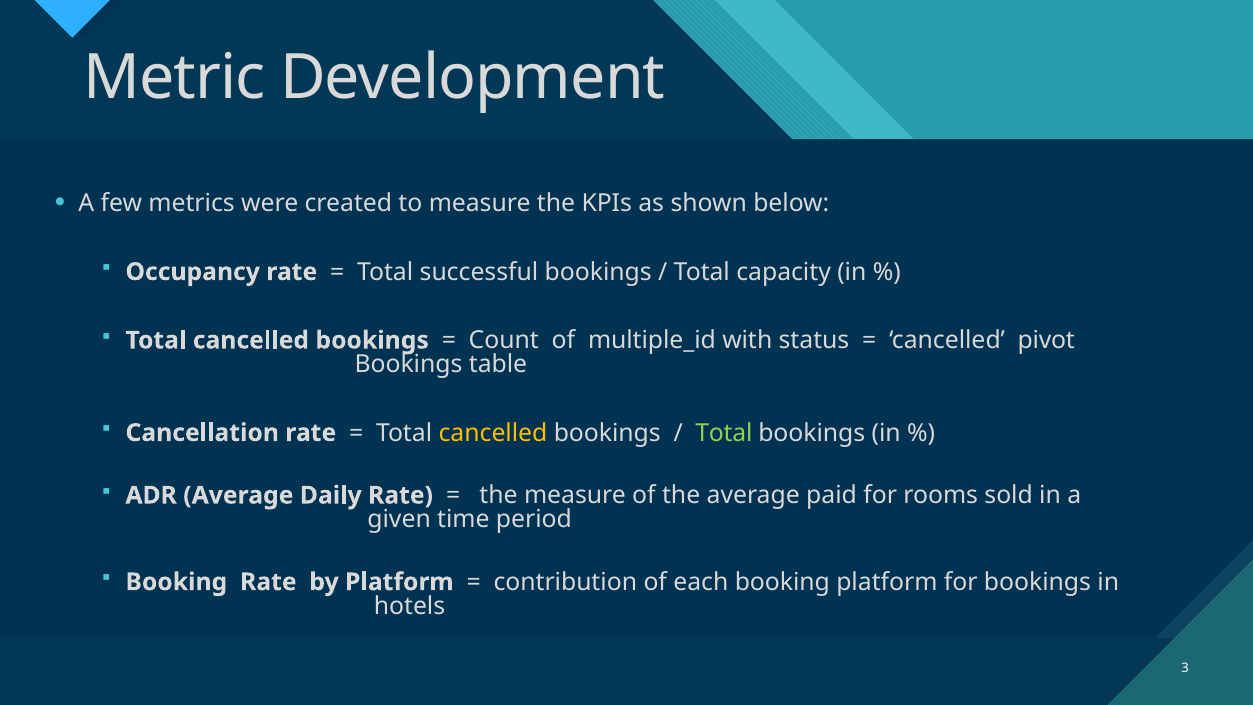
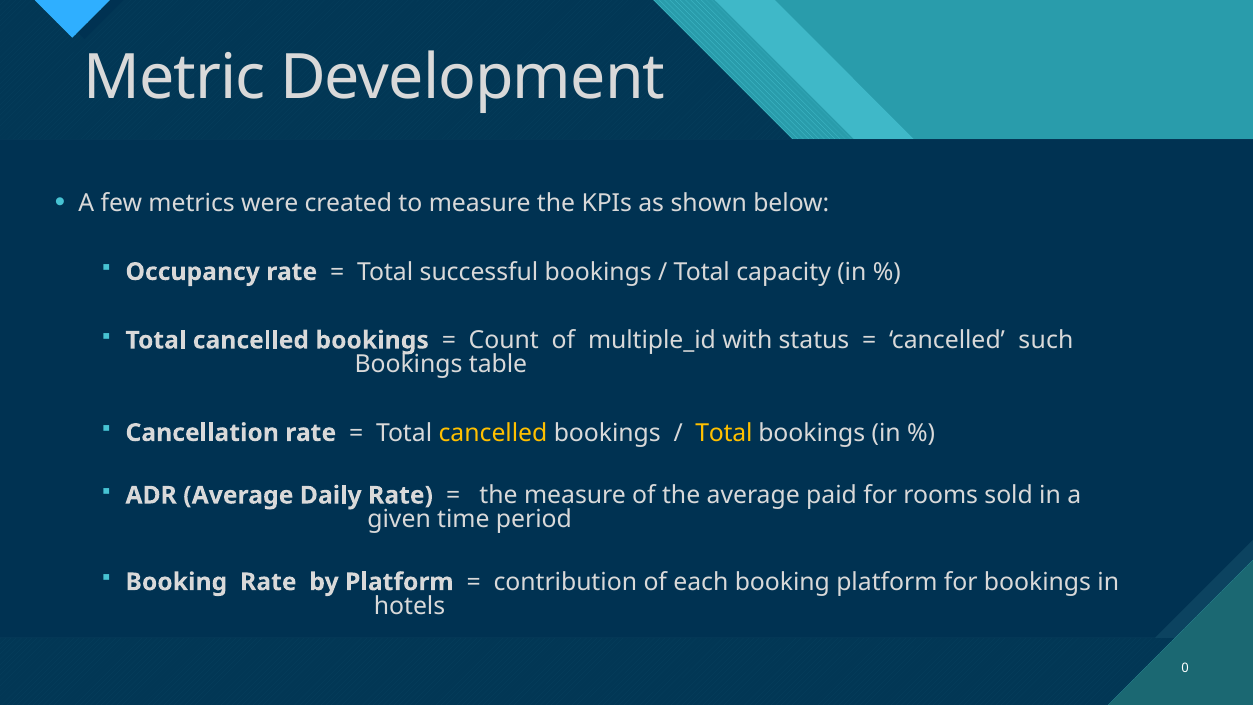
pivot: pivot -> such (1046, 340)
Total colour: light green -> yellow (724, 433)
3: 3 -> 0 (1185, 668)
